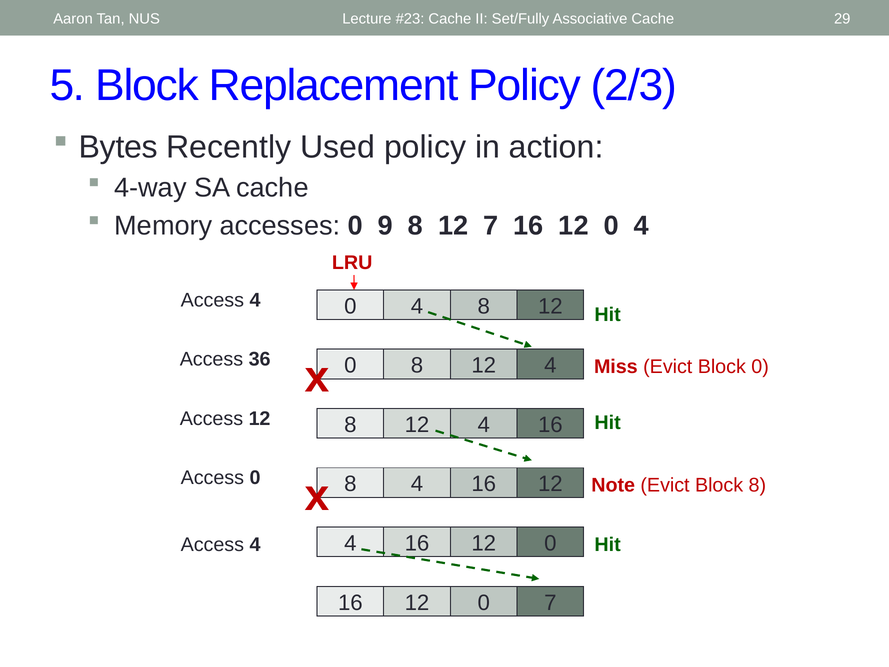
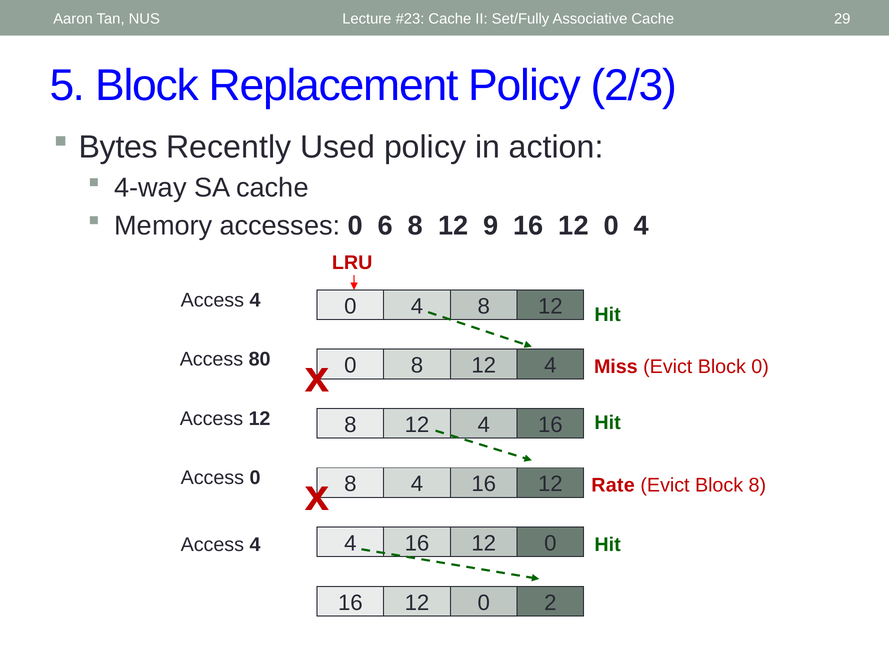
9: 9 -> 6 (385, 226)
12 7: 7 -> 9 (491, 226)
36: 36 -> 80 (260, 359)
Note: Note -> Rate (613, 485)
0 7: 7 -> 2 (550, 602)
